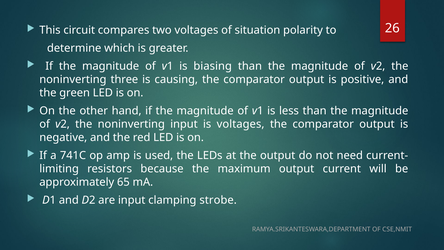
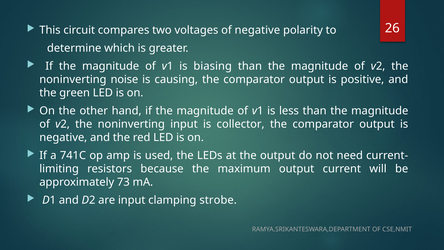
of situation: situation -> negative (257, 30)
three: three -> noise (124, 79)
is voltages: voltages -> collector (241, 124)
65: 65 -> 73 (123, 182)
